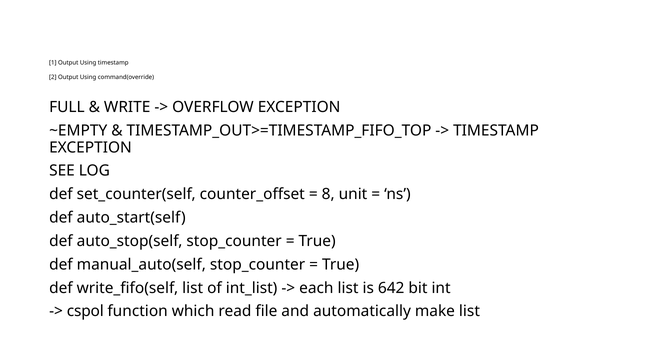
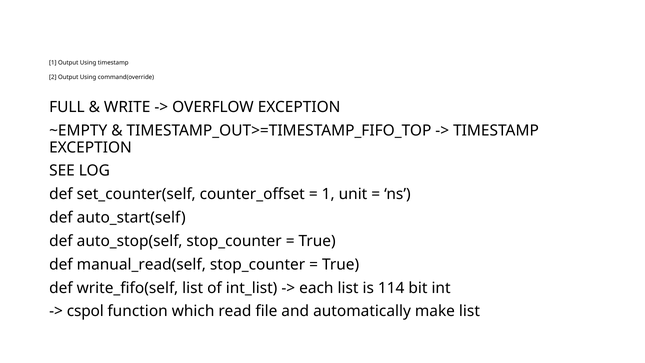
8: 8 -> 1 (328, 194)
manual_auto(self: manual_auto(self -> manual_read(self (141, 264)
642: 642 -> 114 (391, 288)
